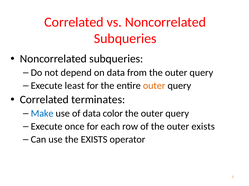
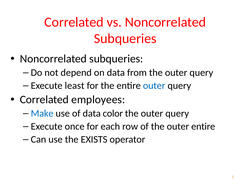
outer colour: orange -> blue (154, 86)
terminates: terminates -> employees (98, 100)
outer exists: exists -> entire (203, 127)
